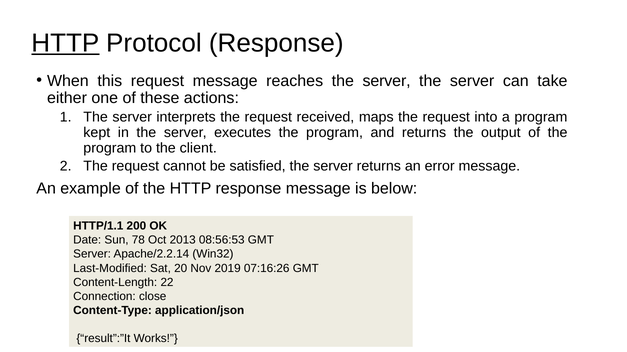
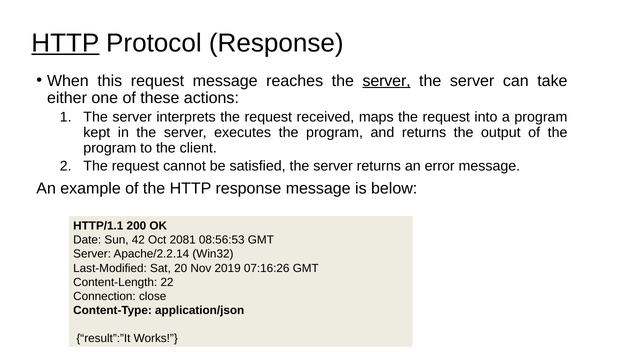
server underline: none -> present (387, 81)
78: 78 -> 42 (138, 240)
2013: 2013 -> 2081 (183, 240)
